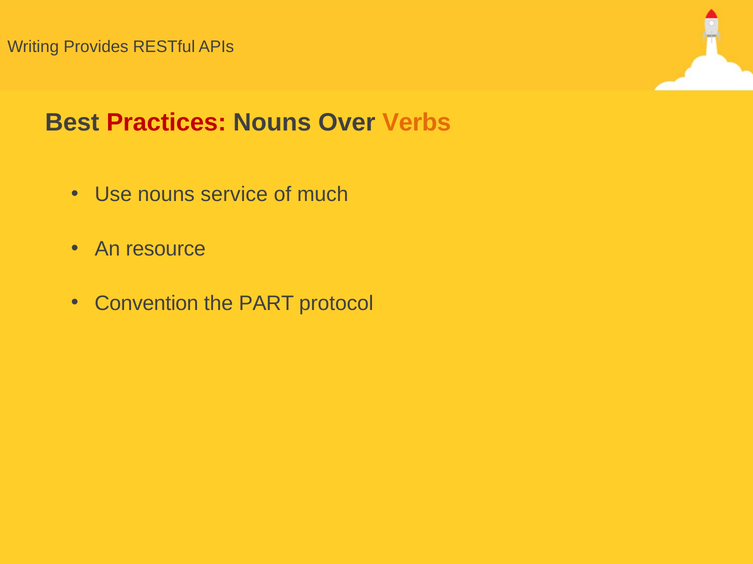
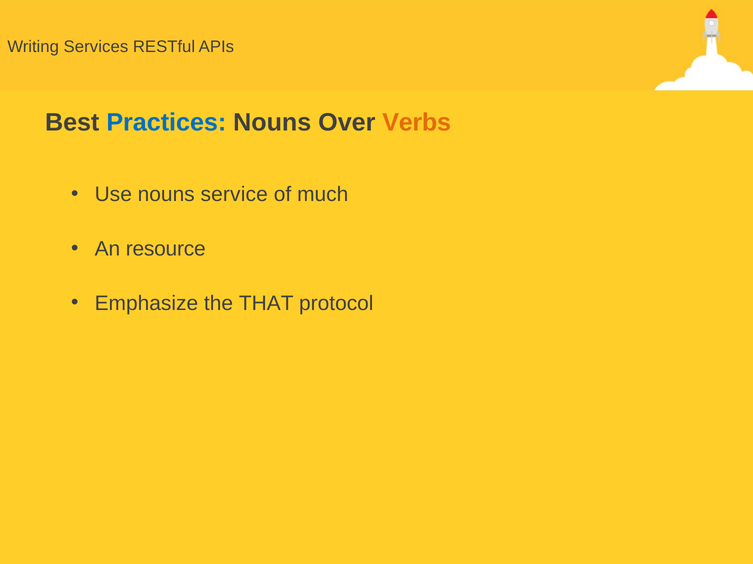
Provides: Provides -> Services (96, 47)
Practices colour: red -> blue (166, 123)
Convention: Convention -> Emphasize (146, 304)
PART: PART -> THAT (266, 304)
